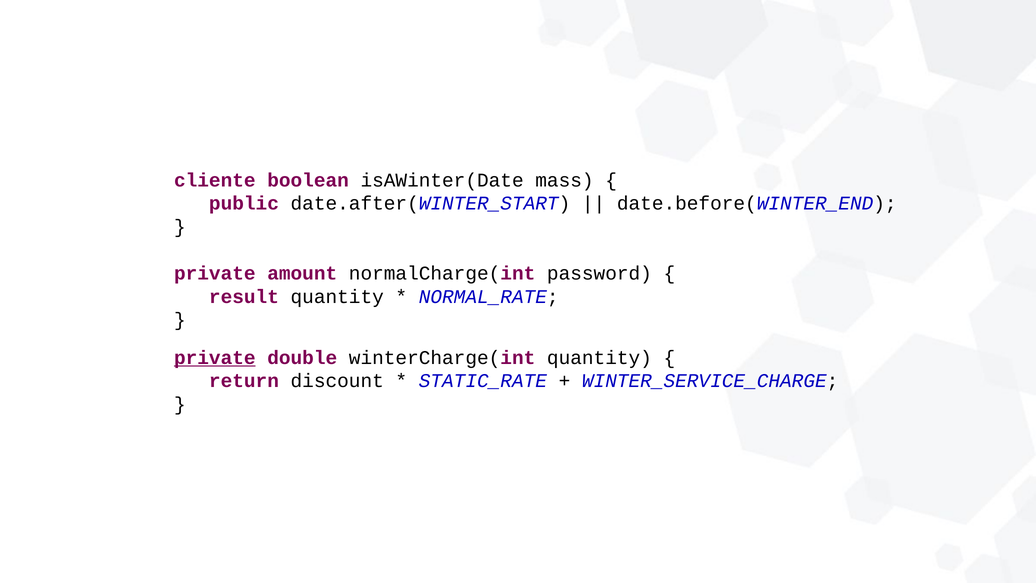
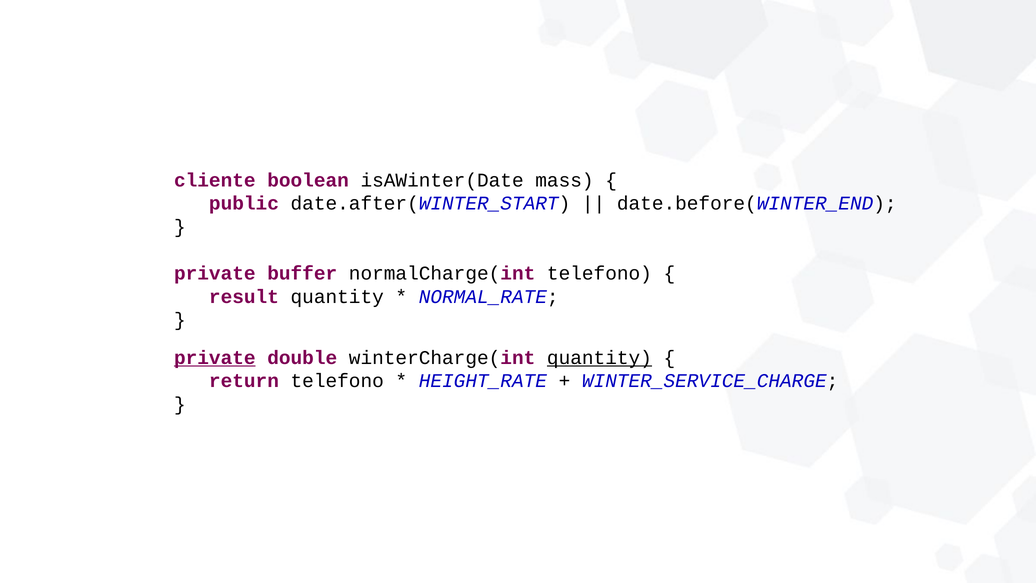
amount: amount -> buffer (302, 273)
normalCharge(int password: password -> telefono (599, 273)
quantity underline: none -> present (599, 357)
return discount: discount -> telefono (337, 381)
STATIC_RATE: STATIC_RATE -> HEIGHT_RATE (483, 381)
